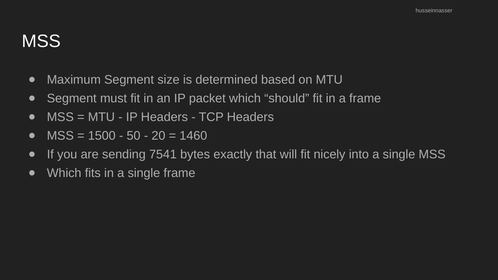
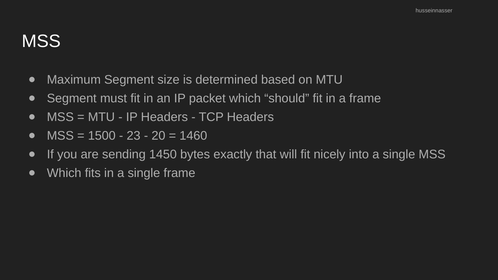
50: 50 -> 23 (134, 136)
7541: 7541 -> 1450 (163, 154)
